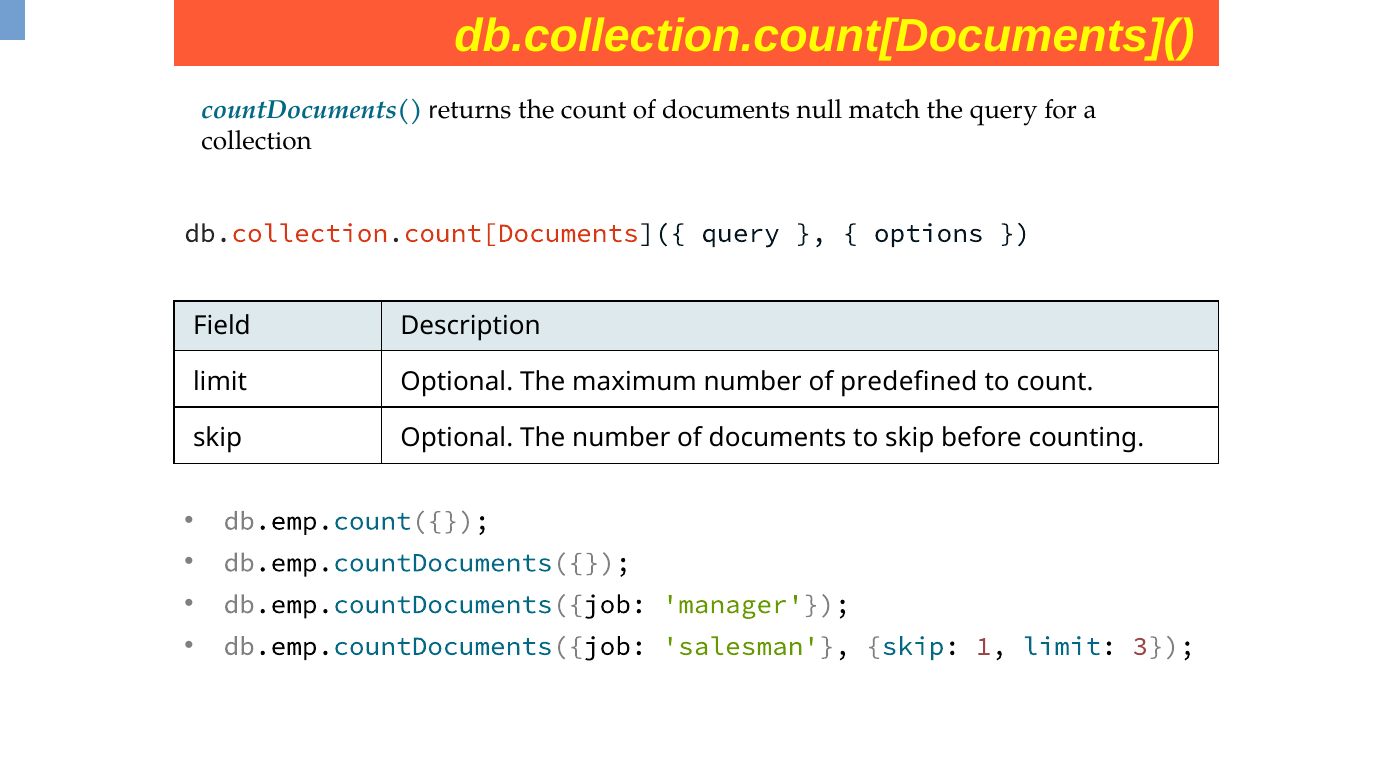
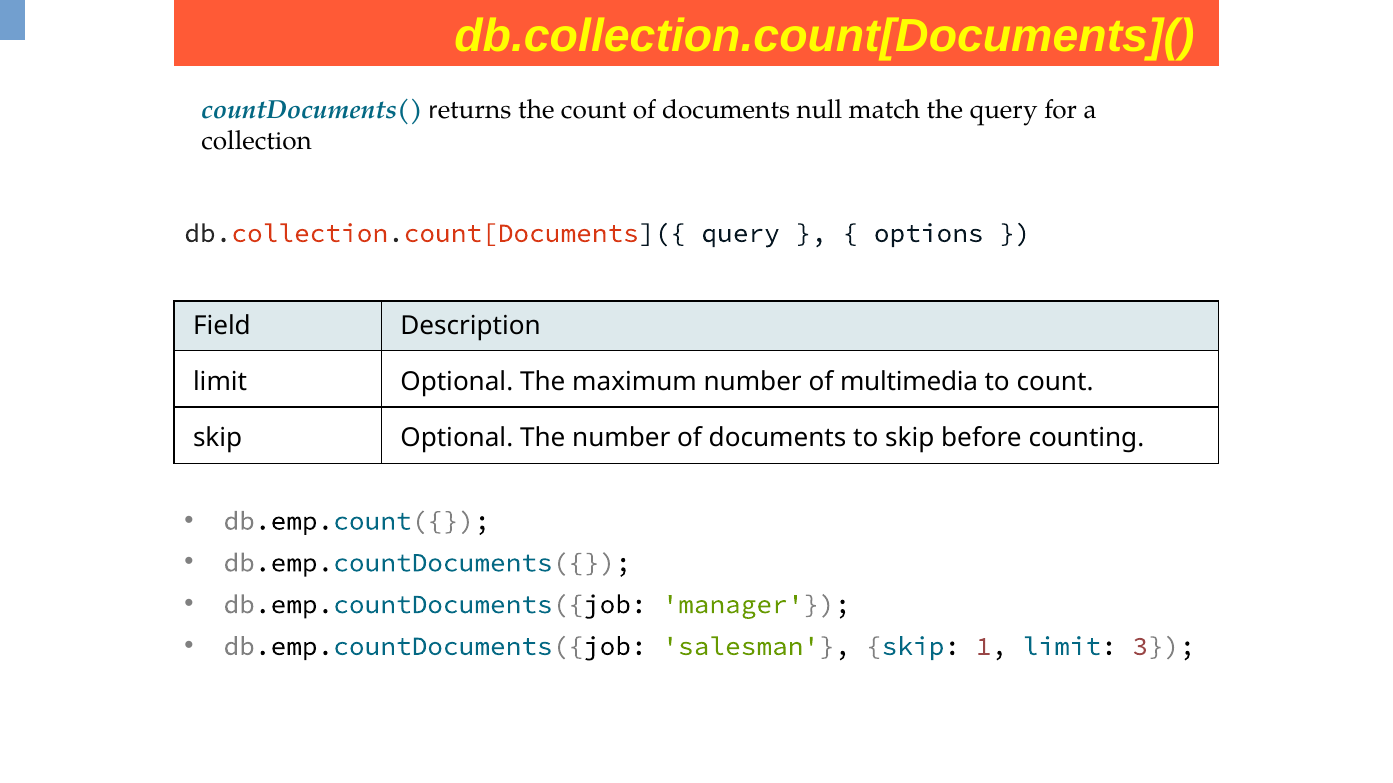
predefined: predefined -> multimedia (909, 382)
